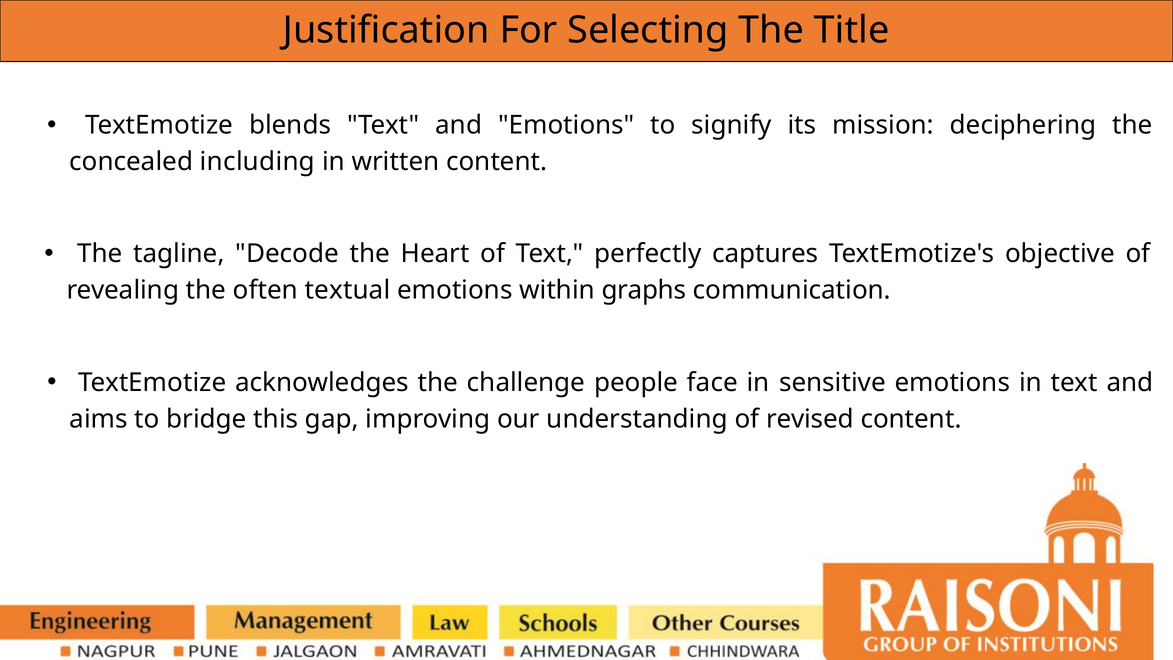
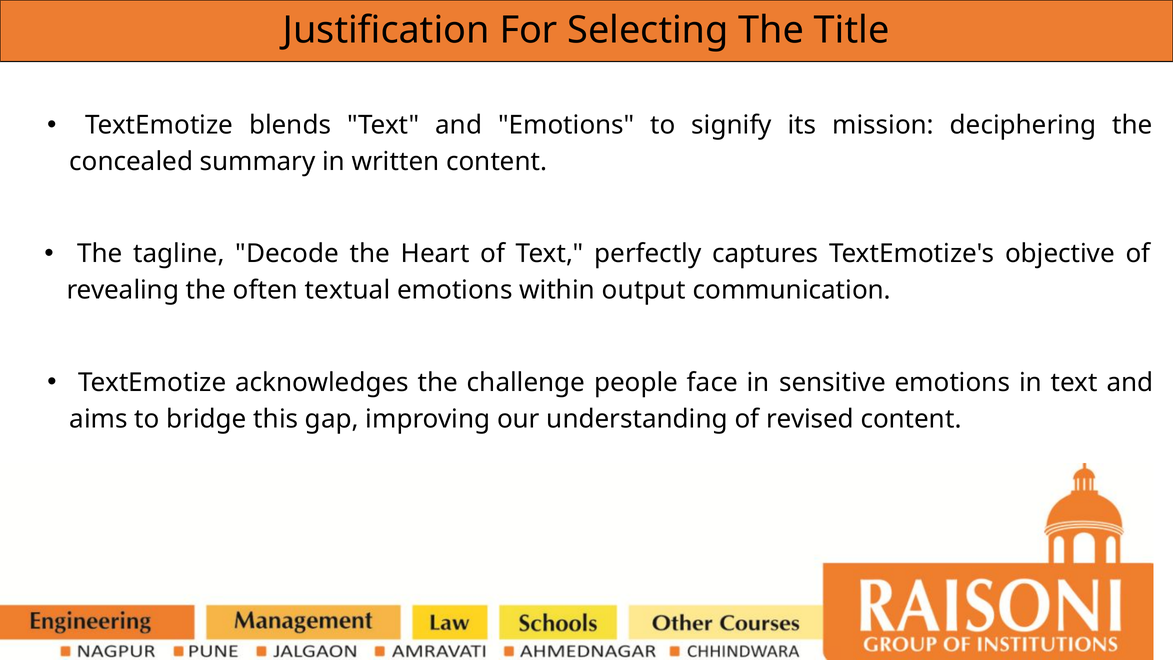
including: including -> summary (258, 162)
graphs: graphs -> output (644, 290)
